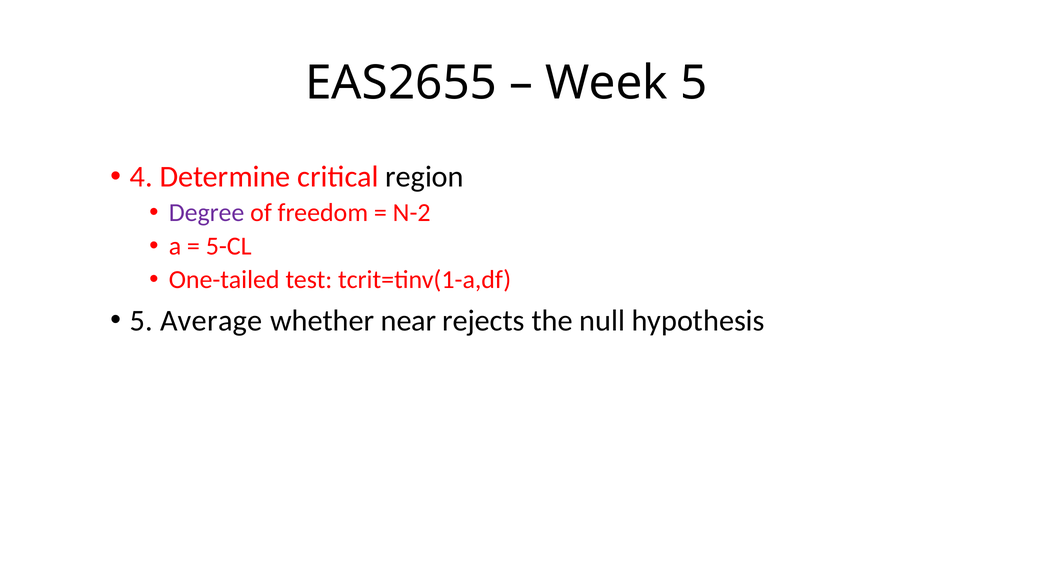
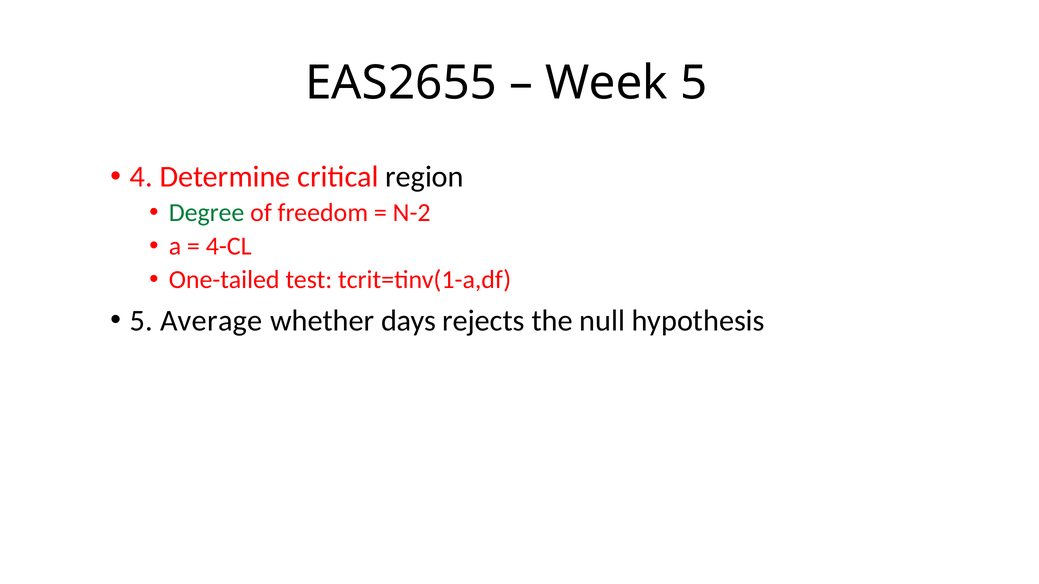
Degree colour: purple -> green (207, 213)
5-CL: 5-CL -> 4-CL (229, 246)
near: near -> days (409, 321)
